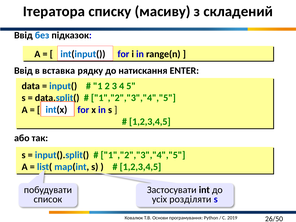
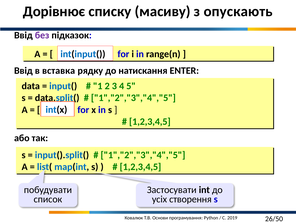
Ітератора: Ітератора -> Дорівнює (54, 11)
складений: складений -> опускають (238, 11)
без colour: blue -> purple (42, 35)
розділяти: розділяти -> створення (190, 199)
